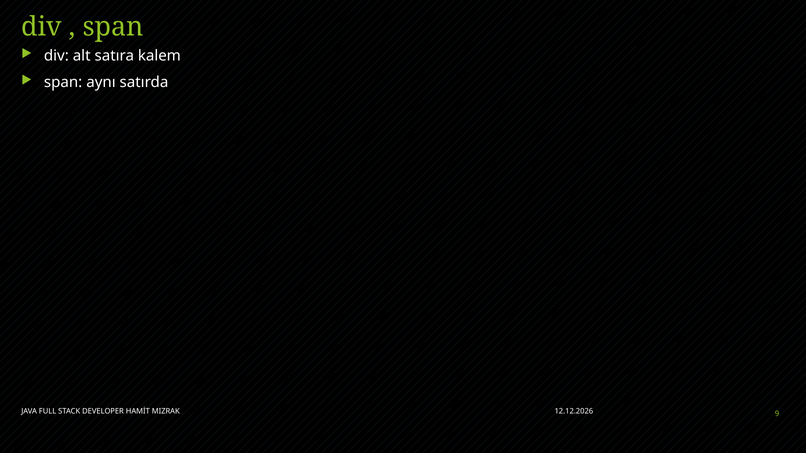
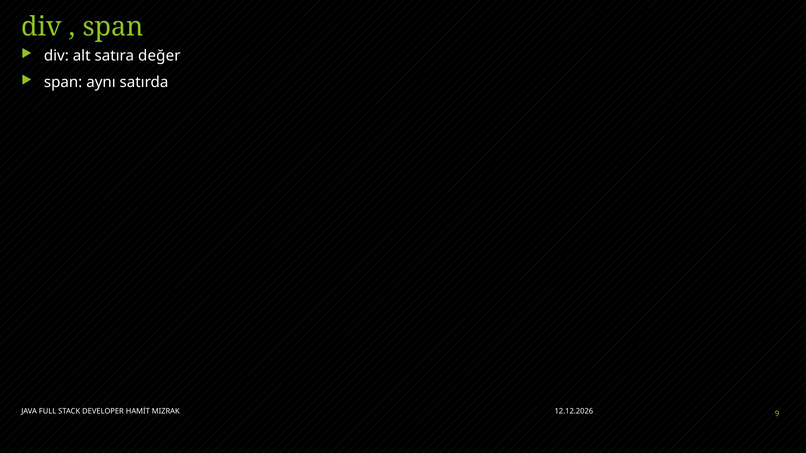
kalem: kalem -> değer (159, 56)
